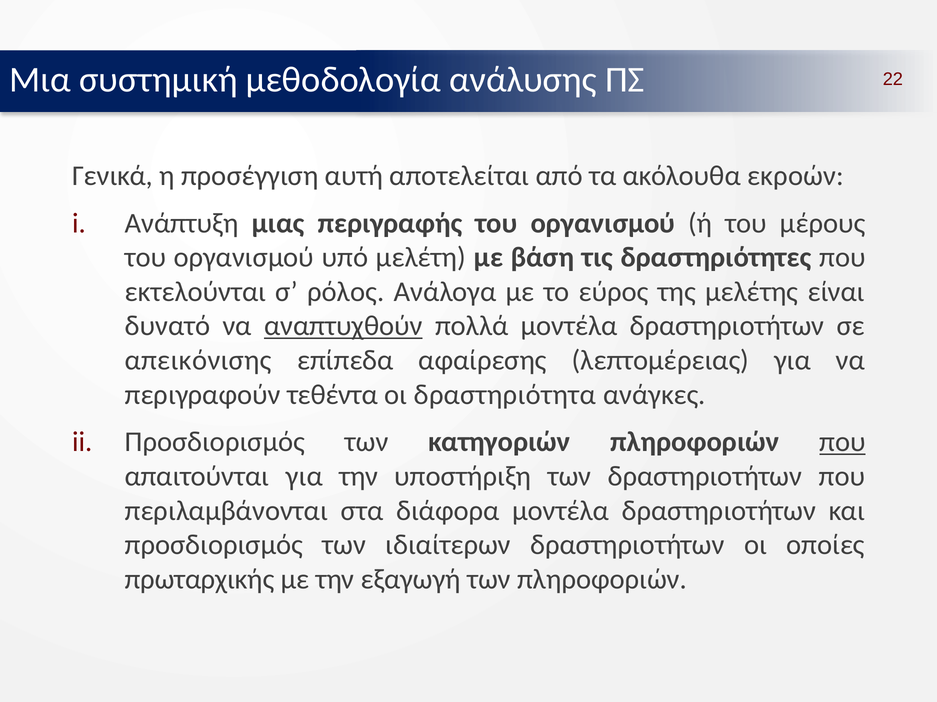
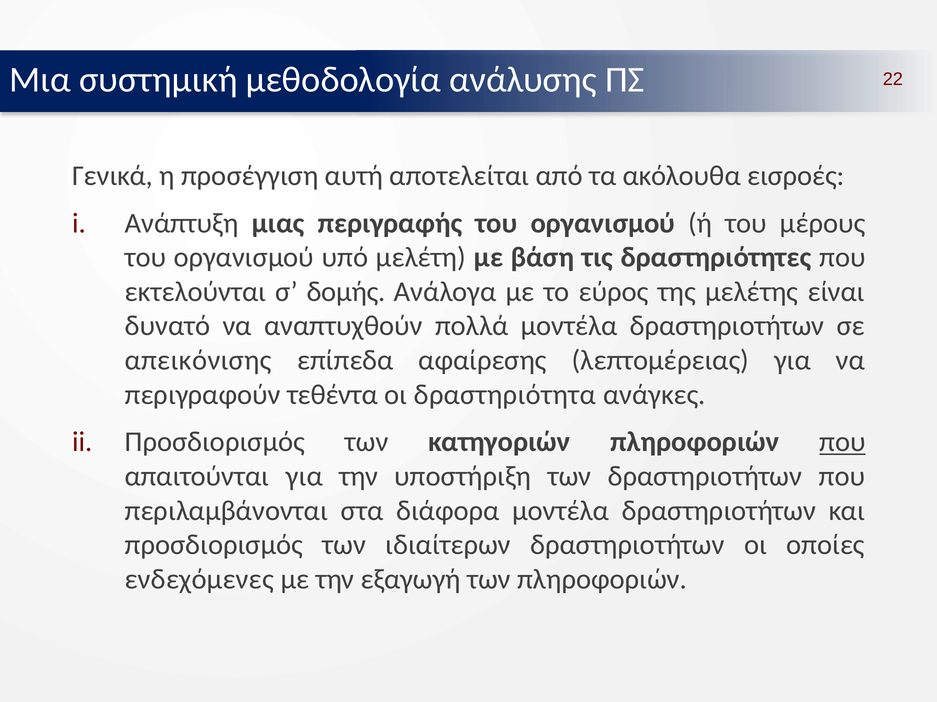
εκροών: εκροών -> εισροές (796, 176)
ρόλος: ρόλος -> δομής (346, 292)
αναπτυχθούν underline: present -> none (343, 326)
πρωταρχικής: πρωταρχικής -> ενδεχόμενες (199, 580)
